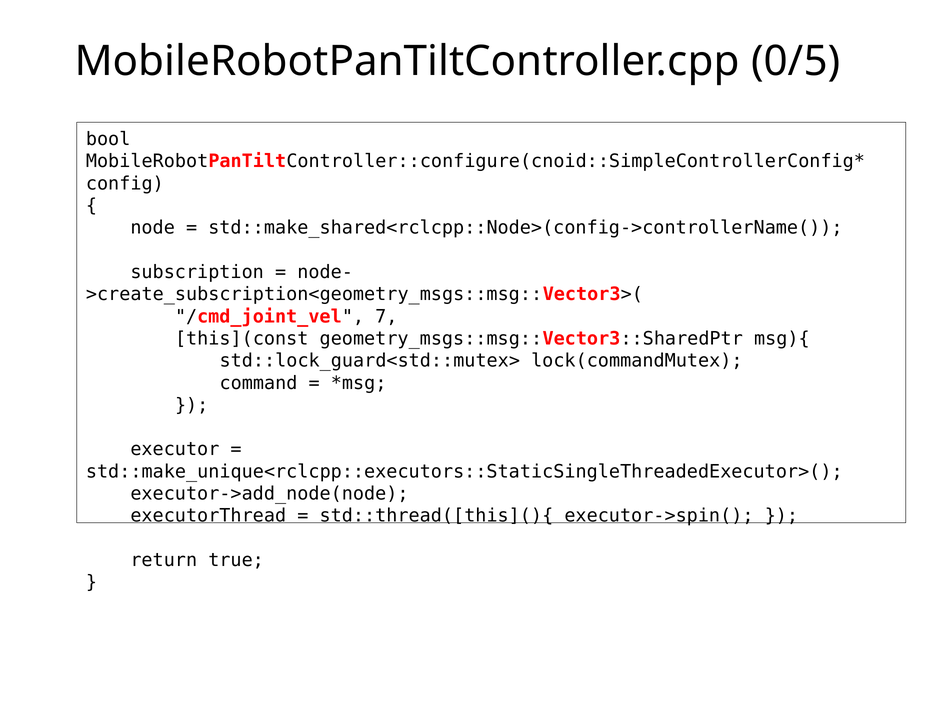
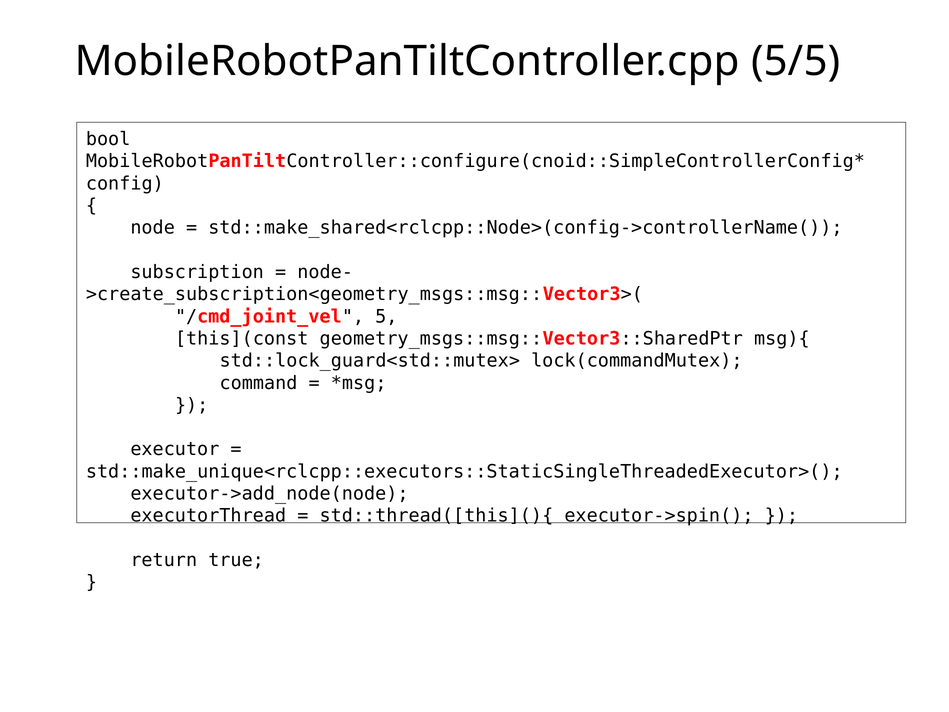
0/5: 0/5 -> 5/5 (796, 61)
7: 7 -> 5 (386, 316)
